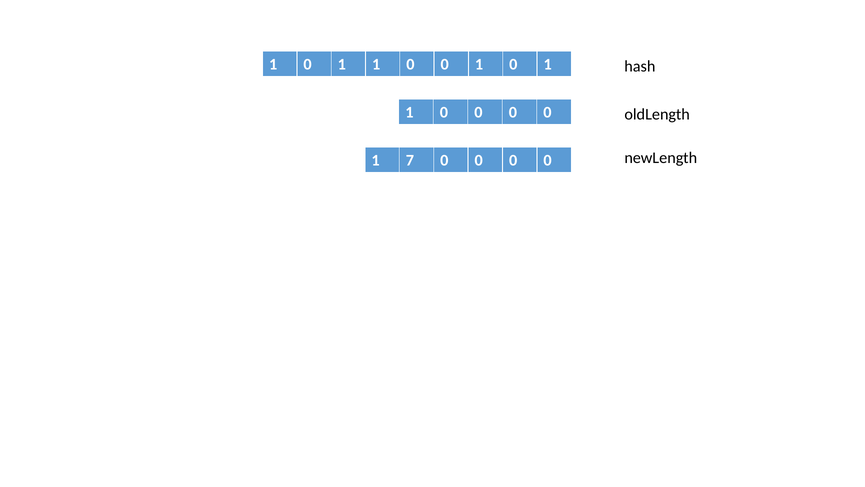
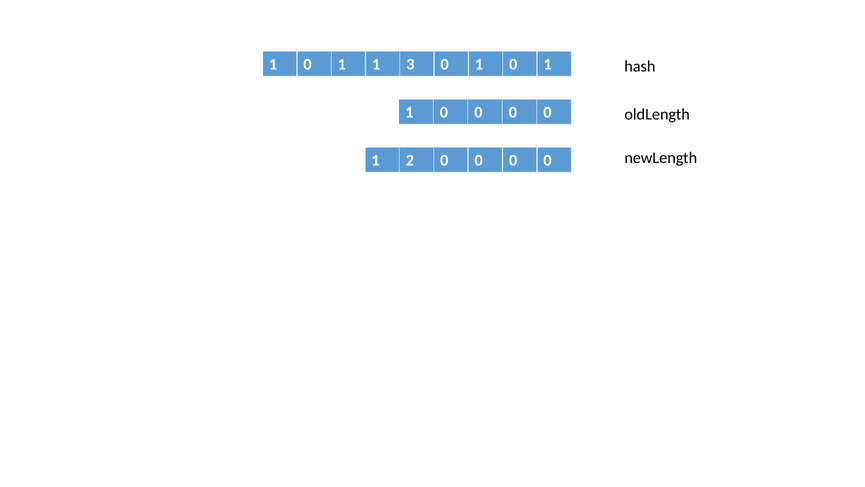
0: 0 -> 3 (410, 64)
7: 7 -> 2 (410, 160)
